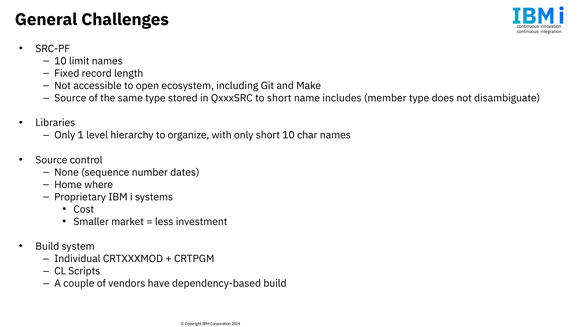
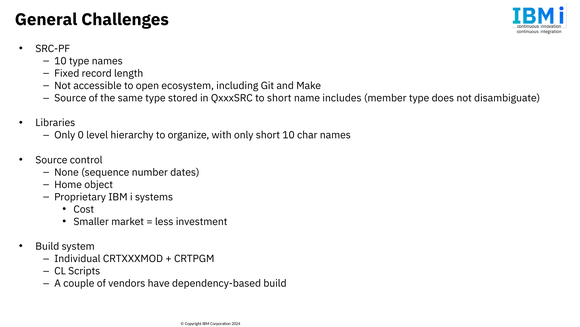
10 limit: limit -> type (79, 61)
1: 1 -> 0 (81, 135)
where: where -> object (99, 184)
